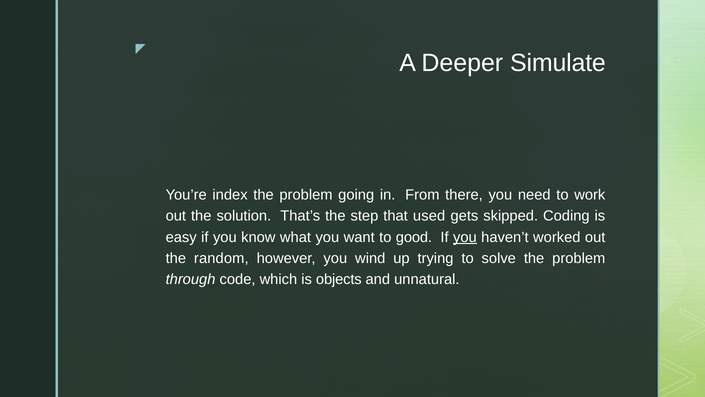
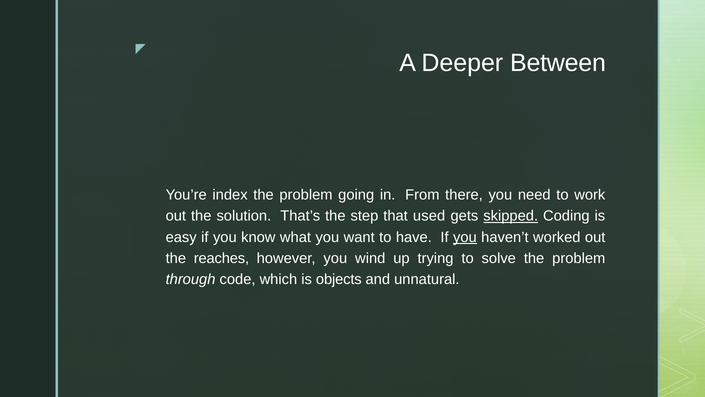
Simulate: Simulate -> Between (558, 63)
skipped underline: none -> present (511, 216)
good: good -> have (414, 237)
random: random -> reaches (221, 258)
